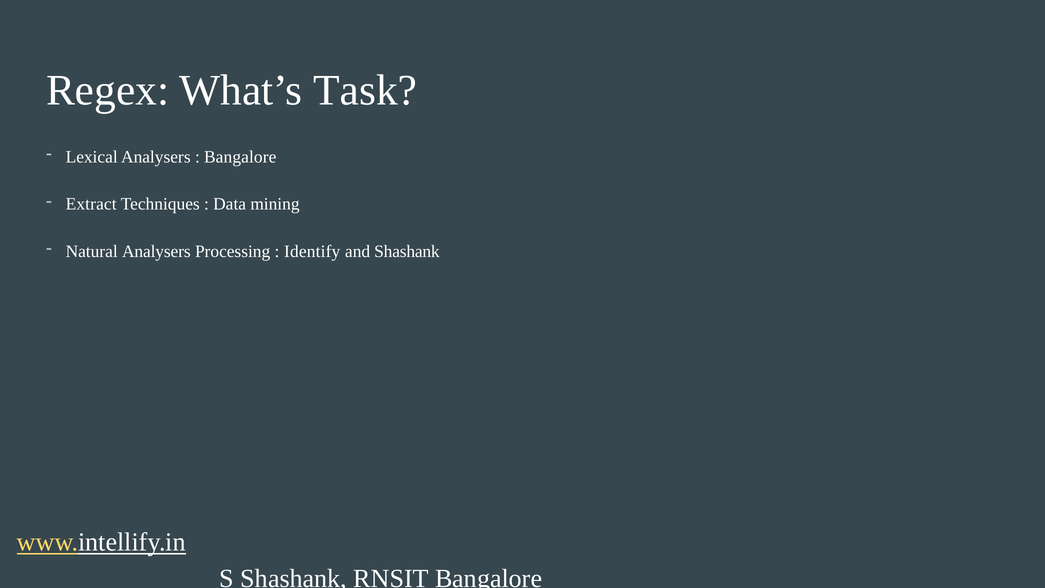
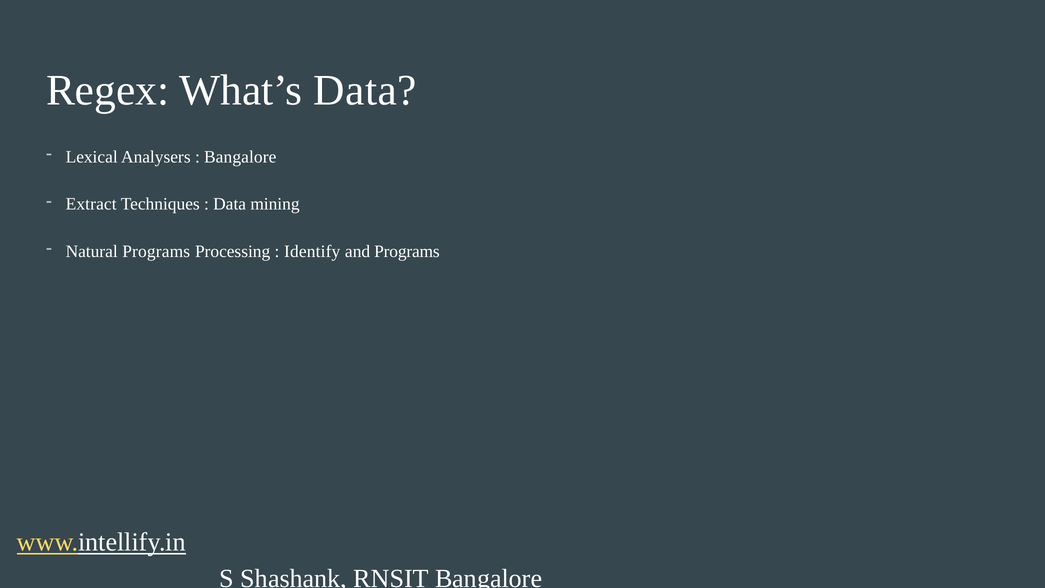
What’s Task: Task -> Data (365, 90)
Natural Analysers: Analysers -> Programs (156, 251)
and Shashank: Shashank -> Programs (407, 251)
